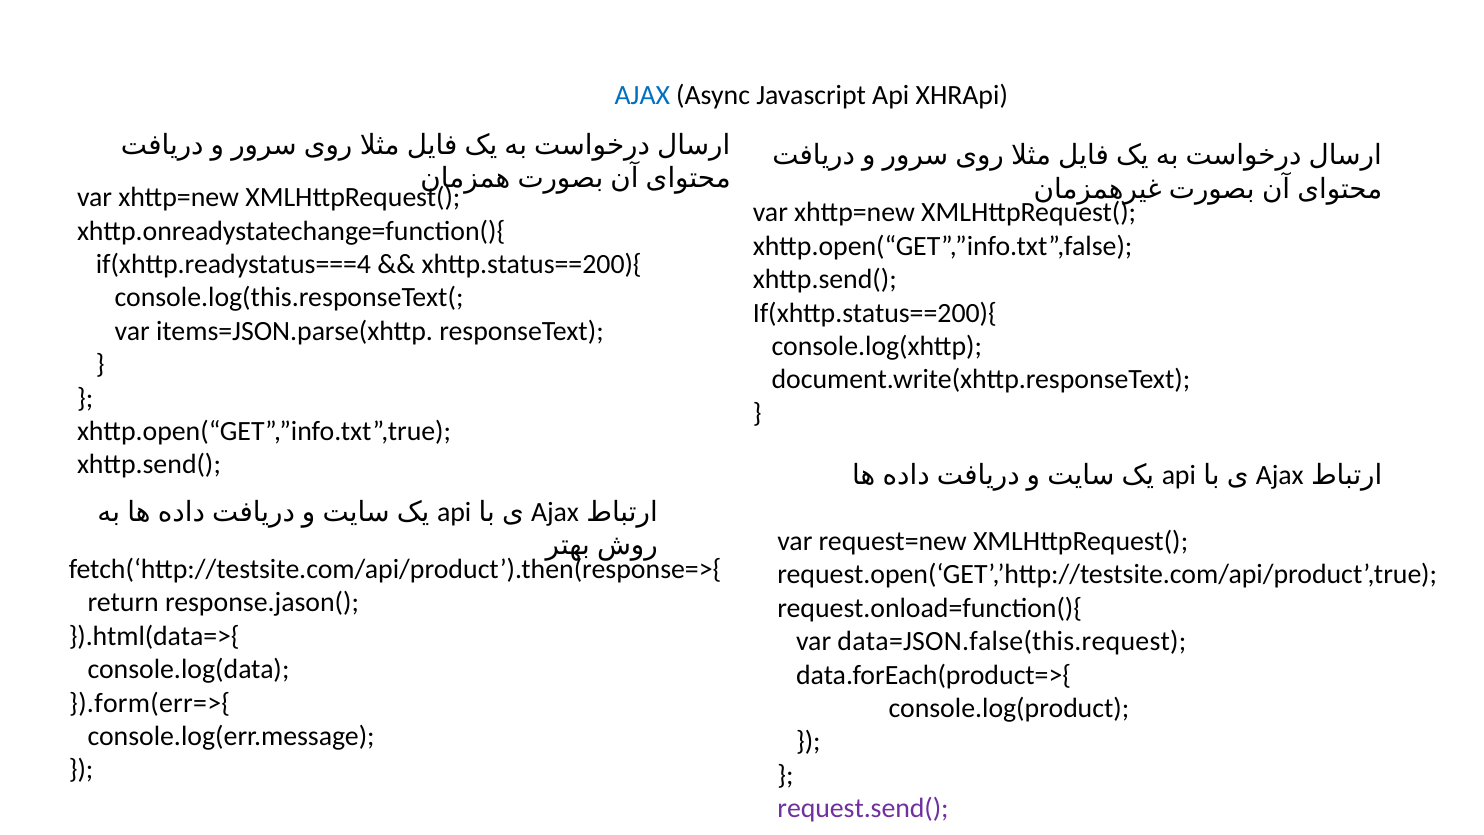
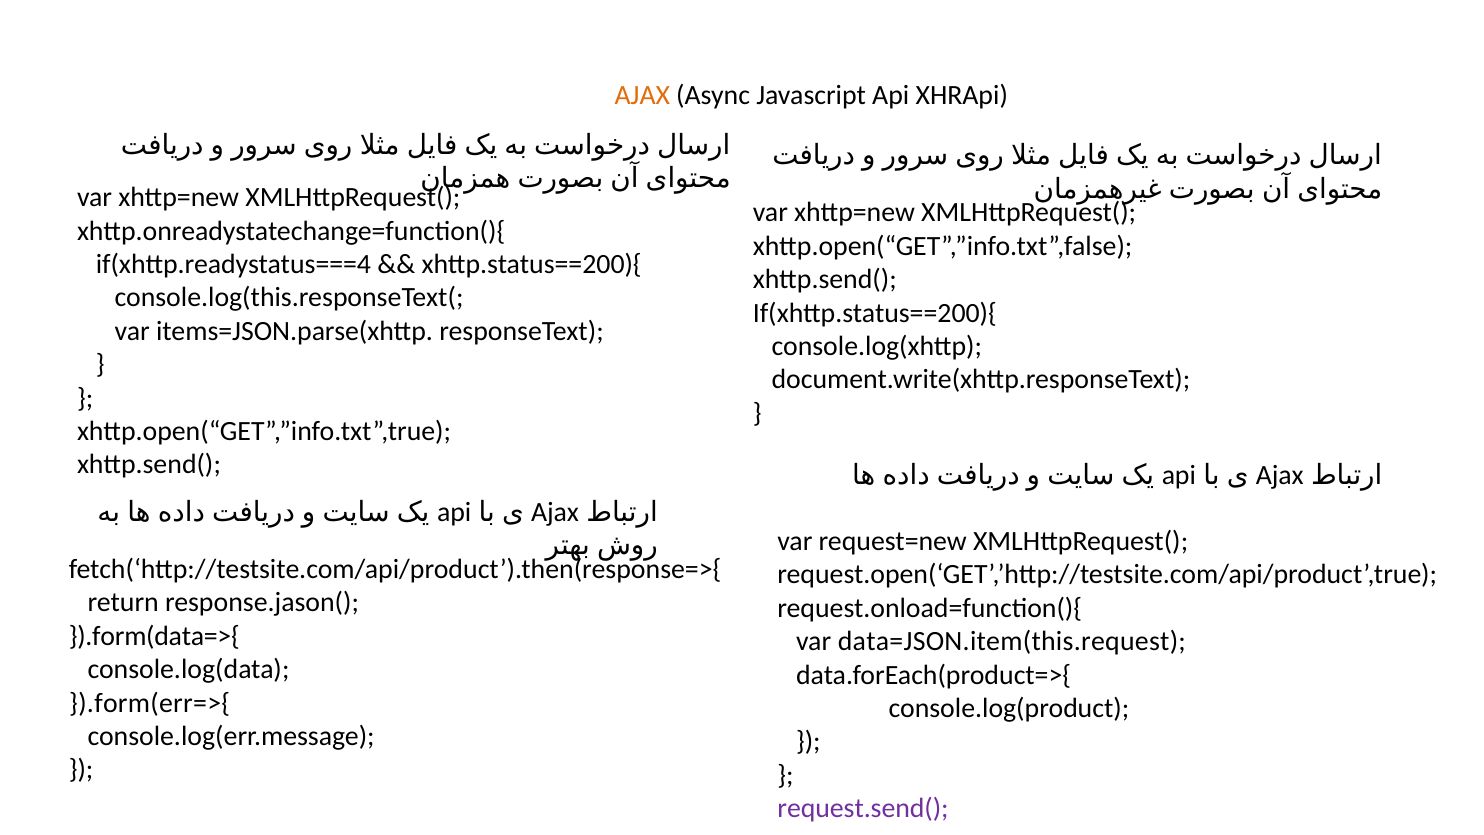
AJAX colour: blue -> orange (642, 95)
}).html(data=>{: }).html(data=>{ -> }).form(data=>{ (154, 636)
data=JSON.false(this.request: data=JSON.false(this.request -> data=JSON.item(this.request (1012, 641)
